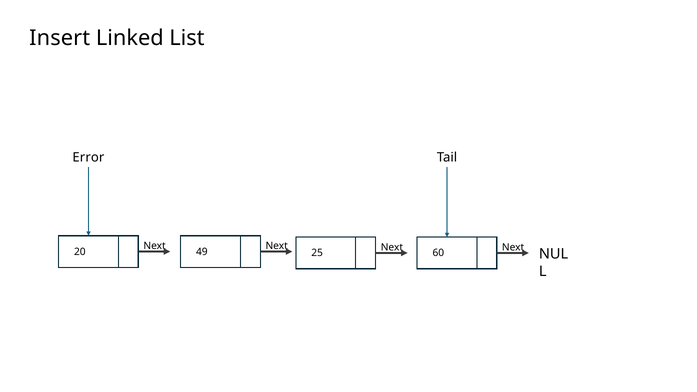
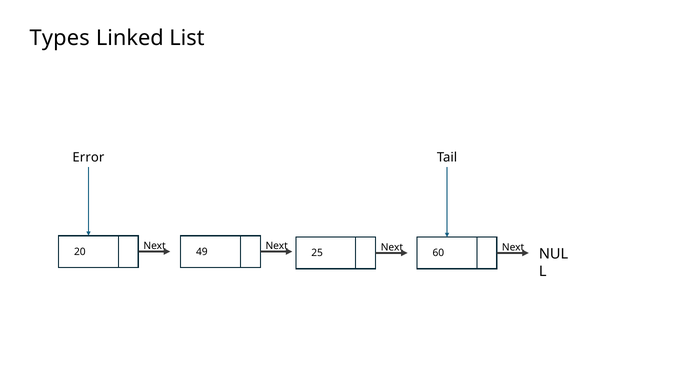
Insert: Insert -> Types (60, 38)
